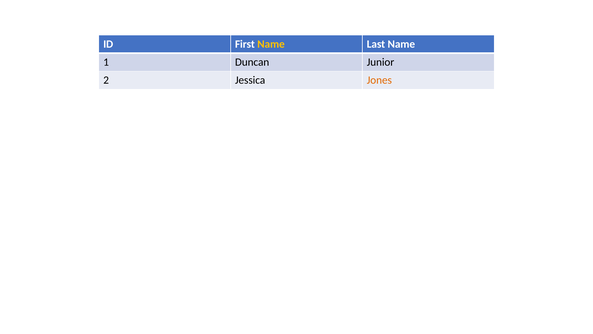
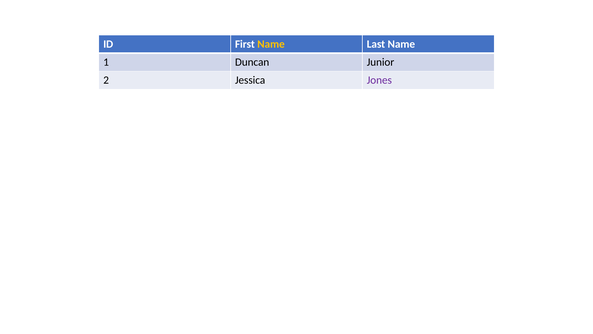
Jones colour: orange -> purple (379, 80)
